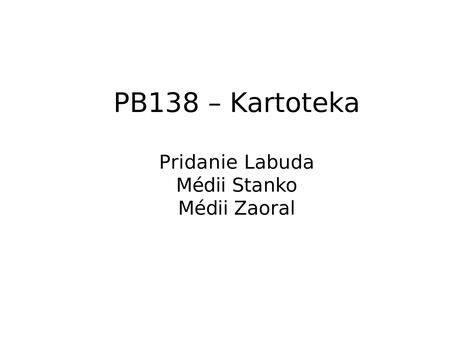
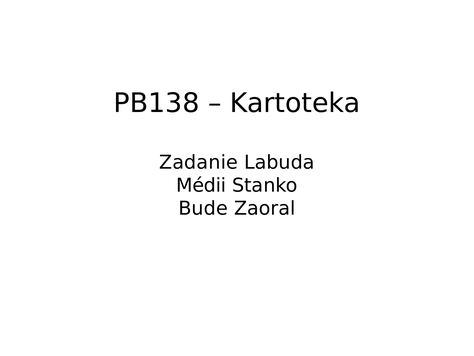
Pridanie: Pridanie -> Zadanie (199, 162)
Médii: Médii -> Bude (203, 208)
